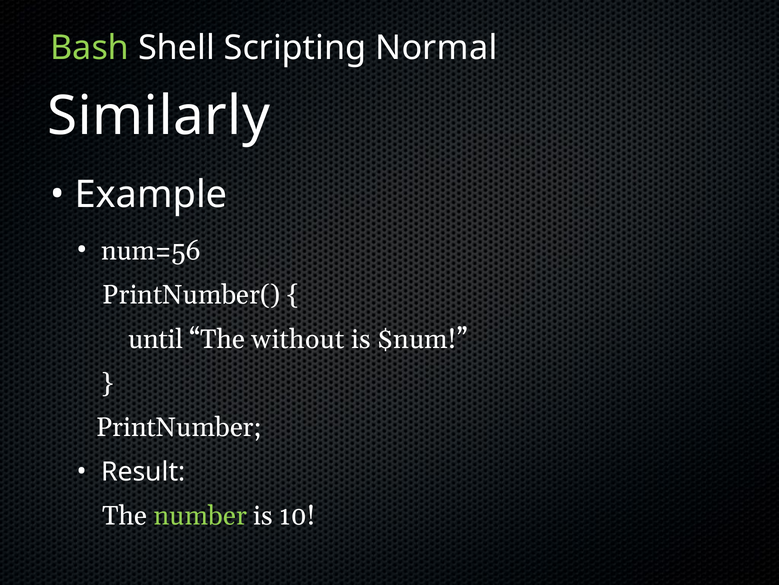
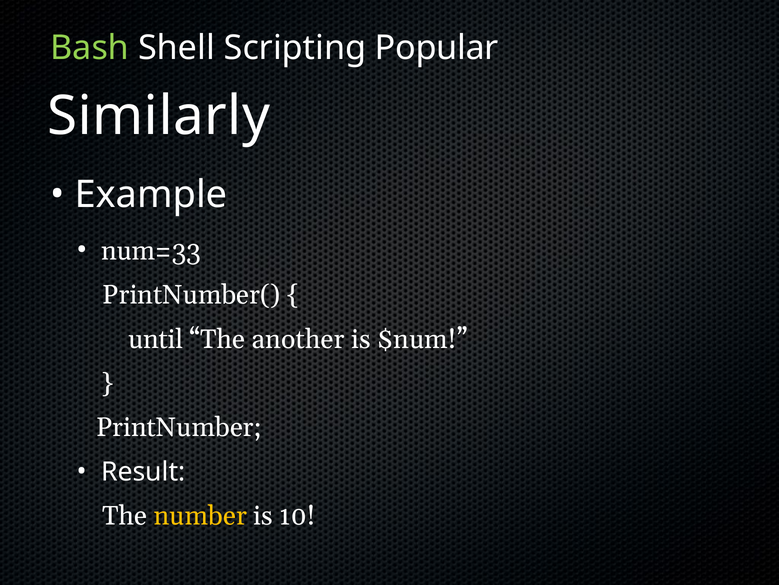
Normal: Normal -> Popular (437, 48)
num=56: num=56 -> num=33 (151, 251)
without: without -> another (298, 339)
number colour: light green -> yellow (200, 515)
